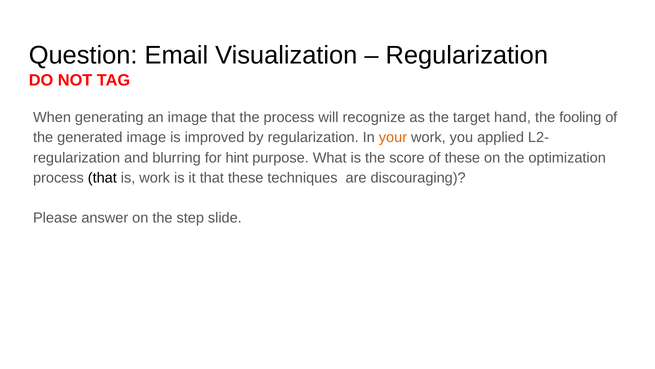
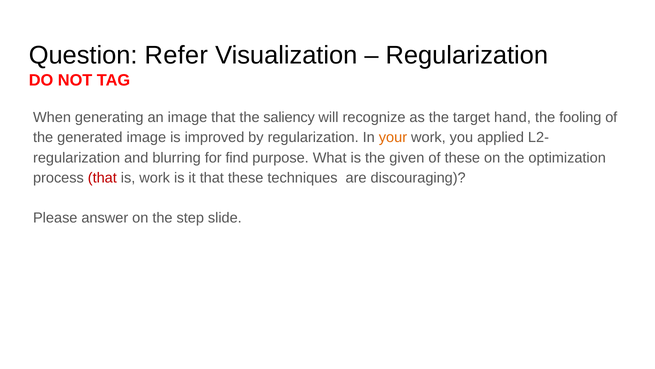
Email: Email -> Refer (176, 55)
the process: process -> saliency (289, 117)
hint: hint -> find (237, 157)
score: score -> given (407, 157)
that colour: black -> red (102, 178)
